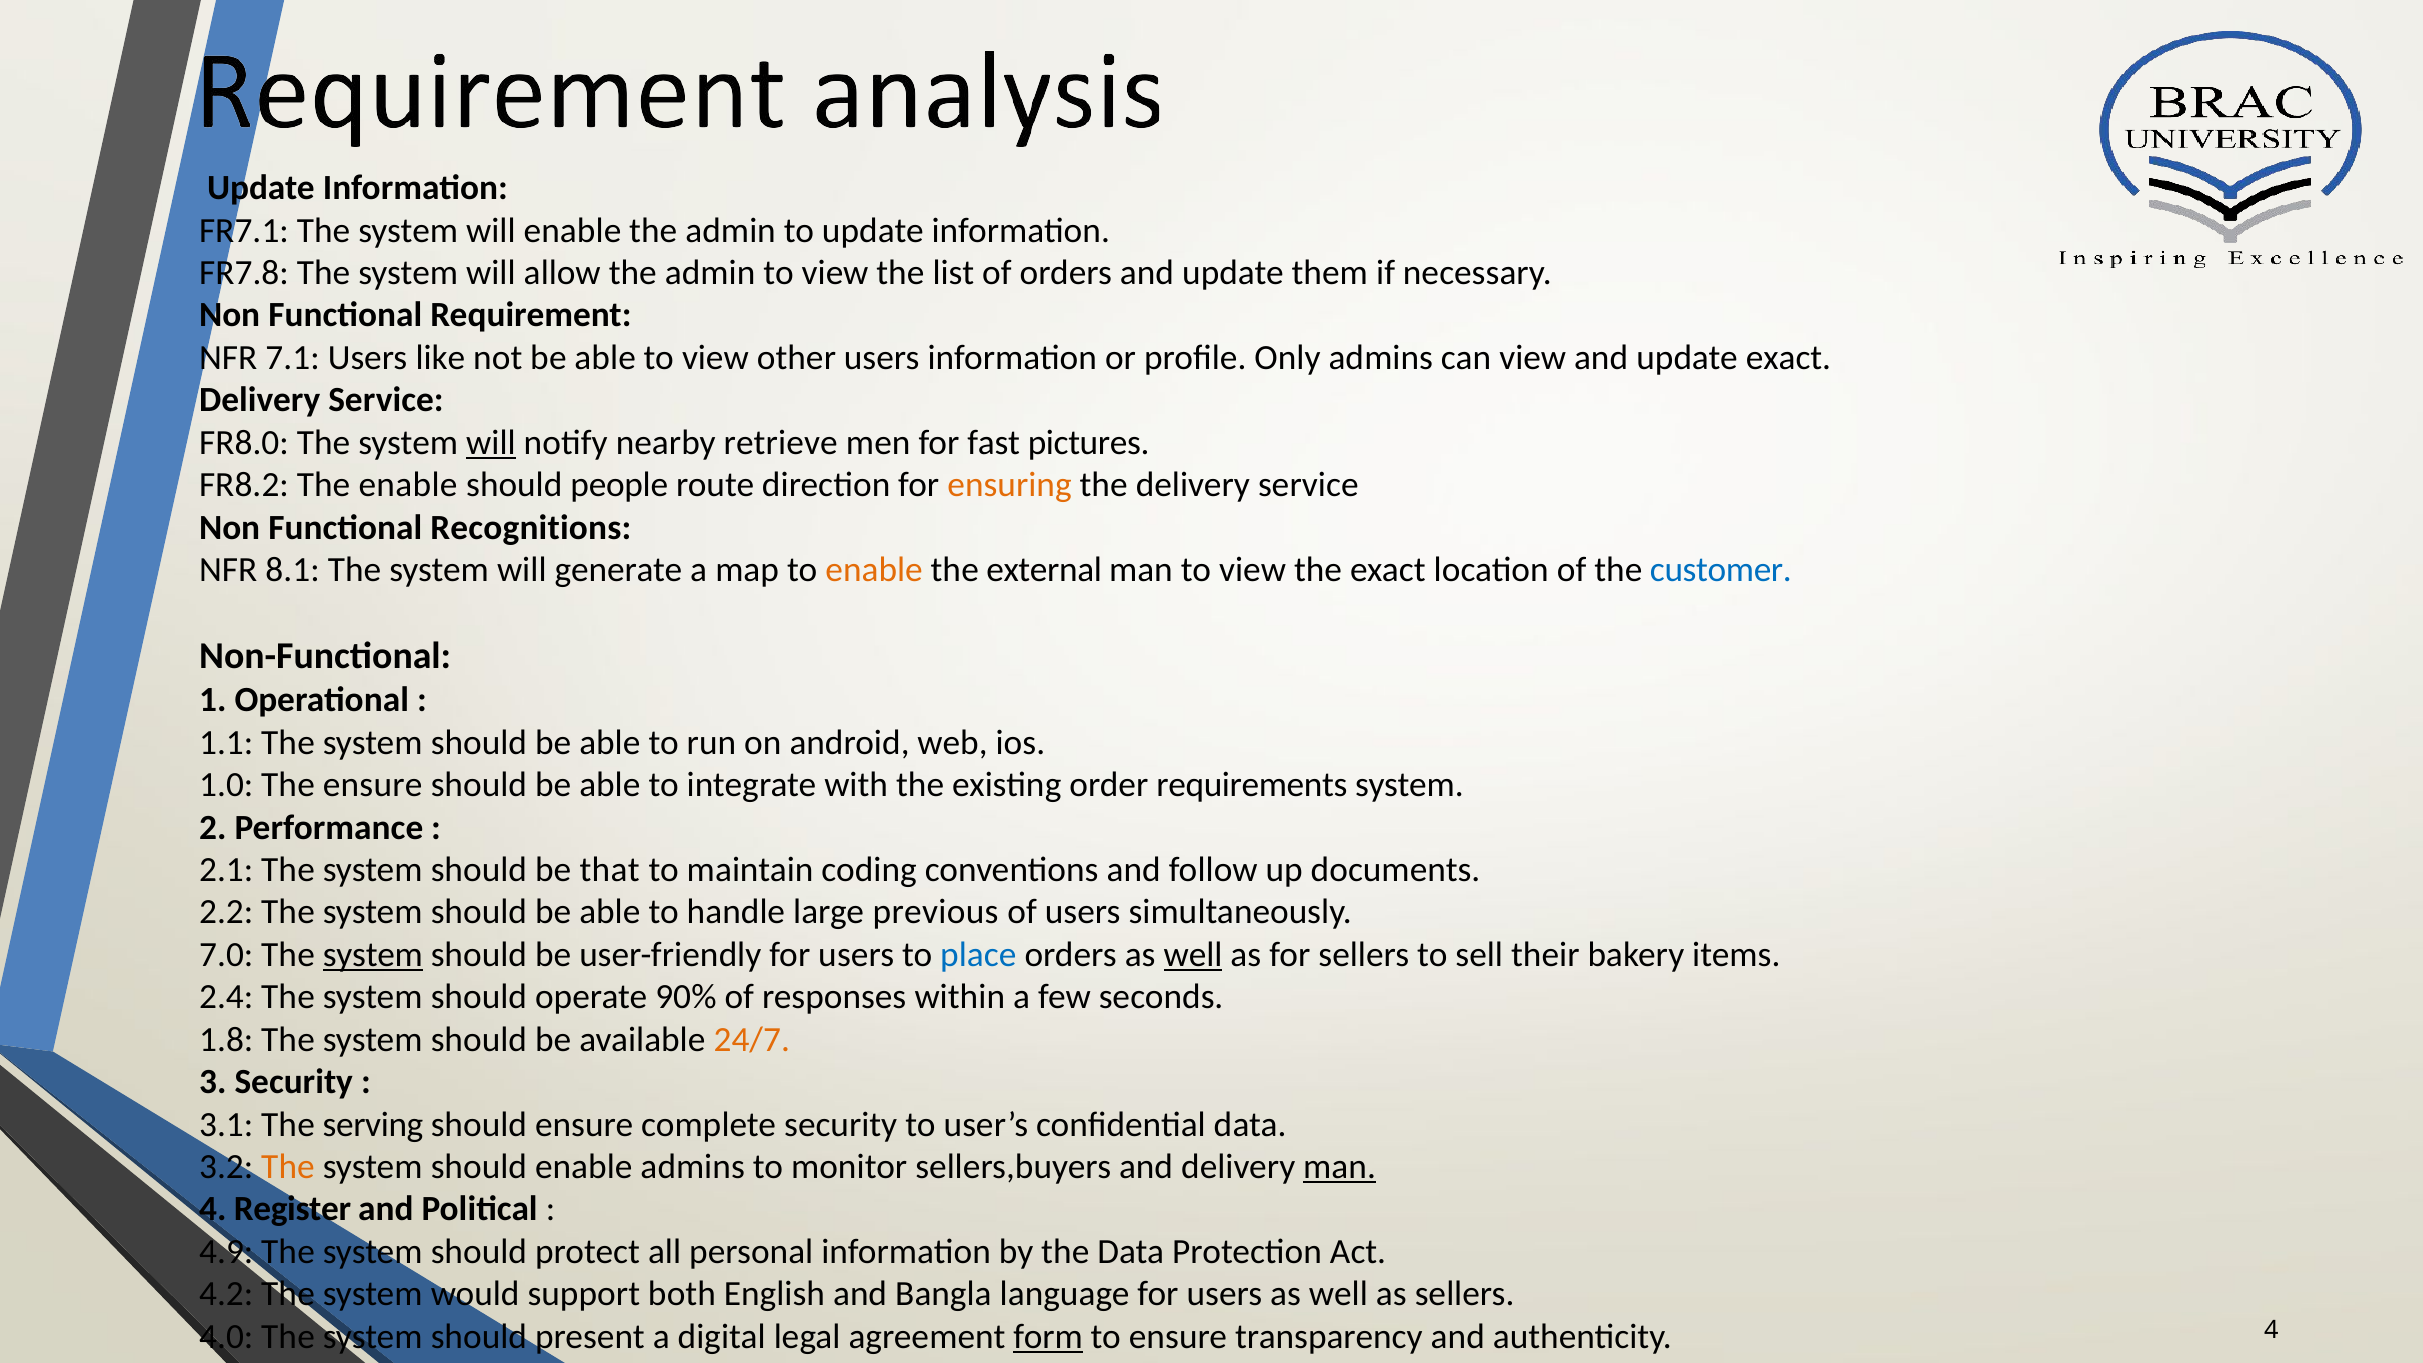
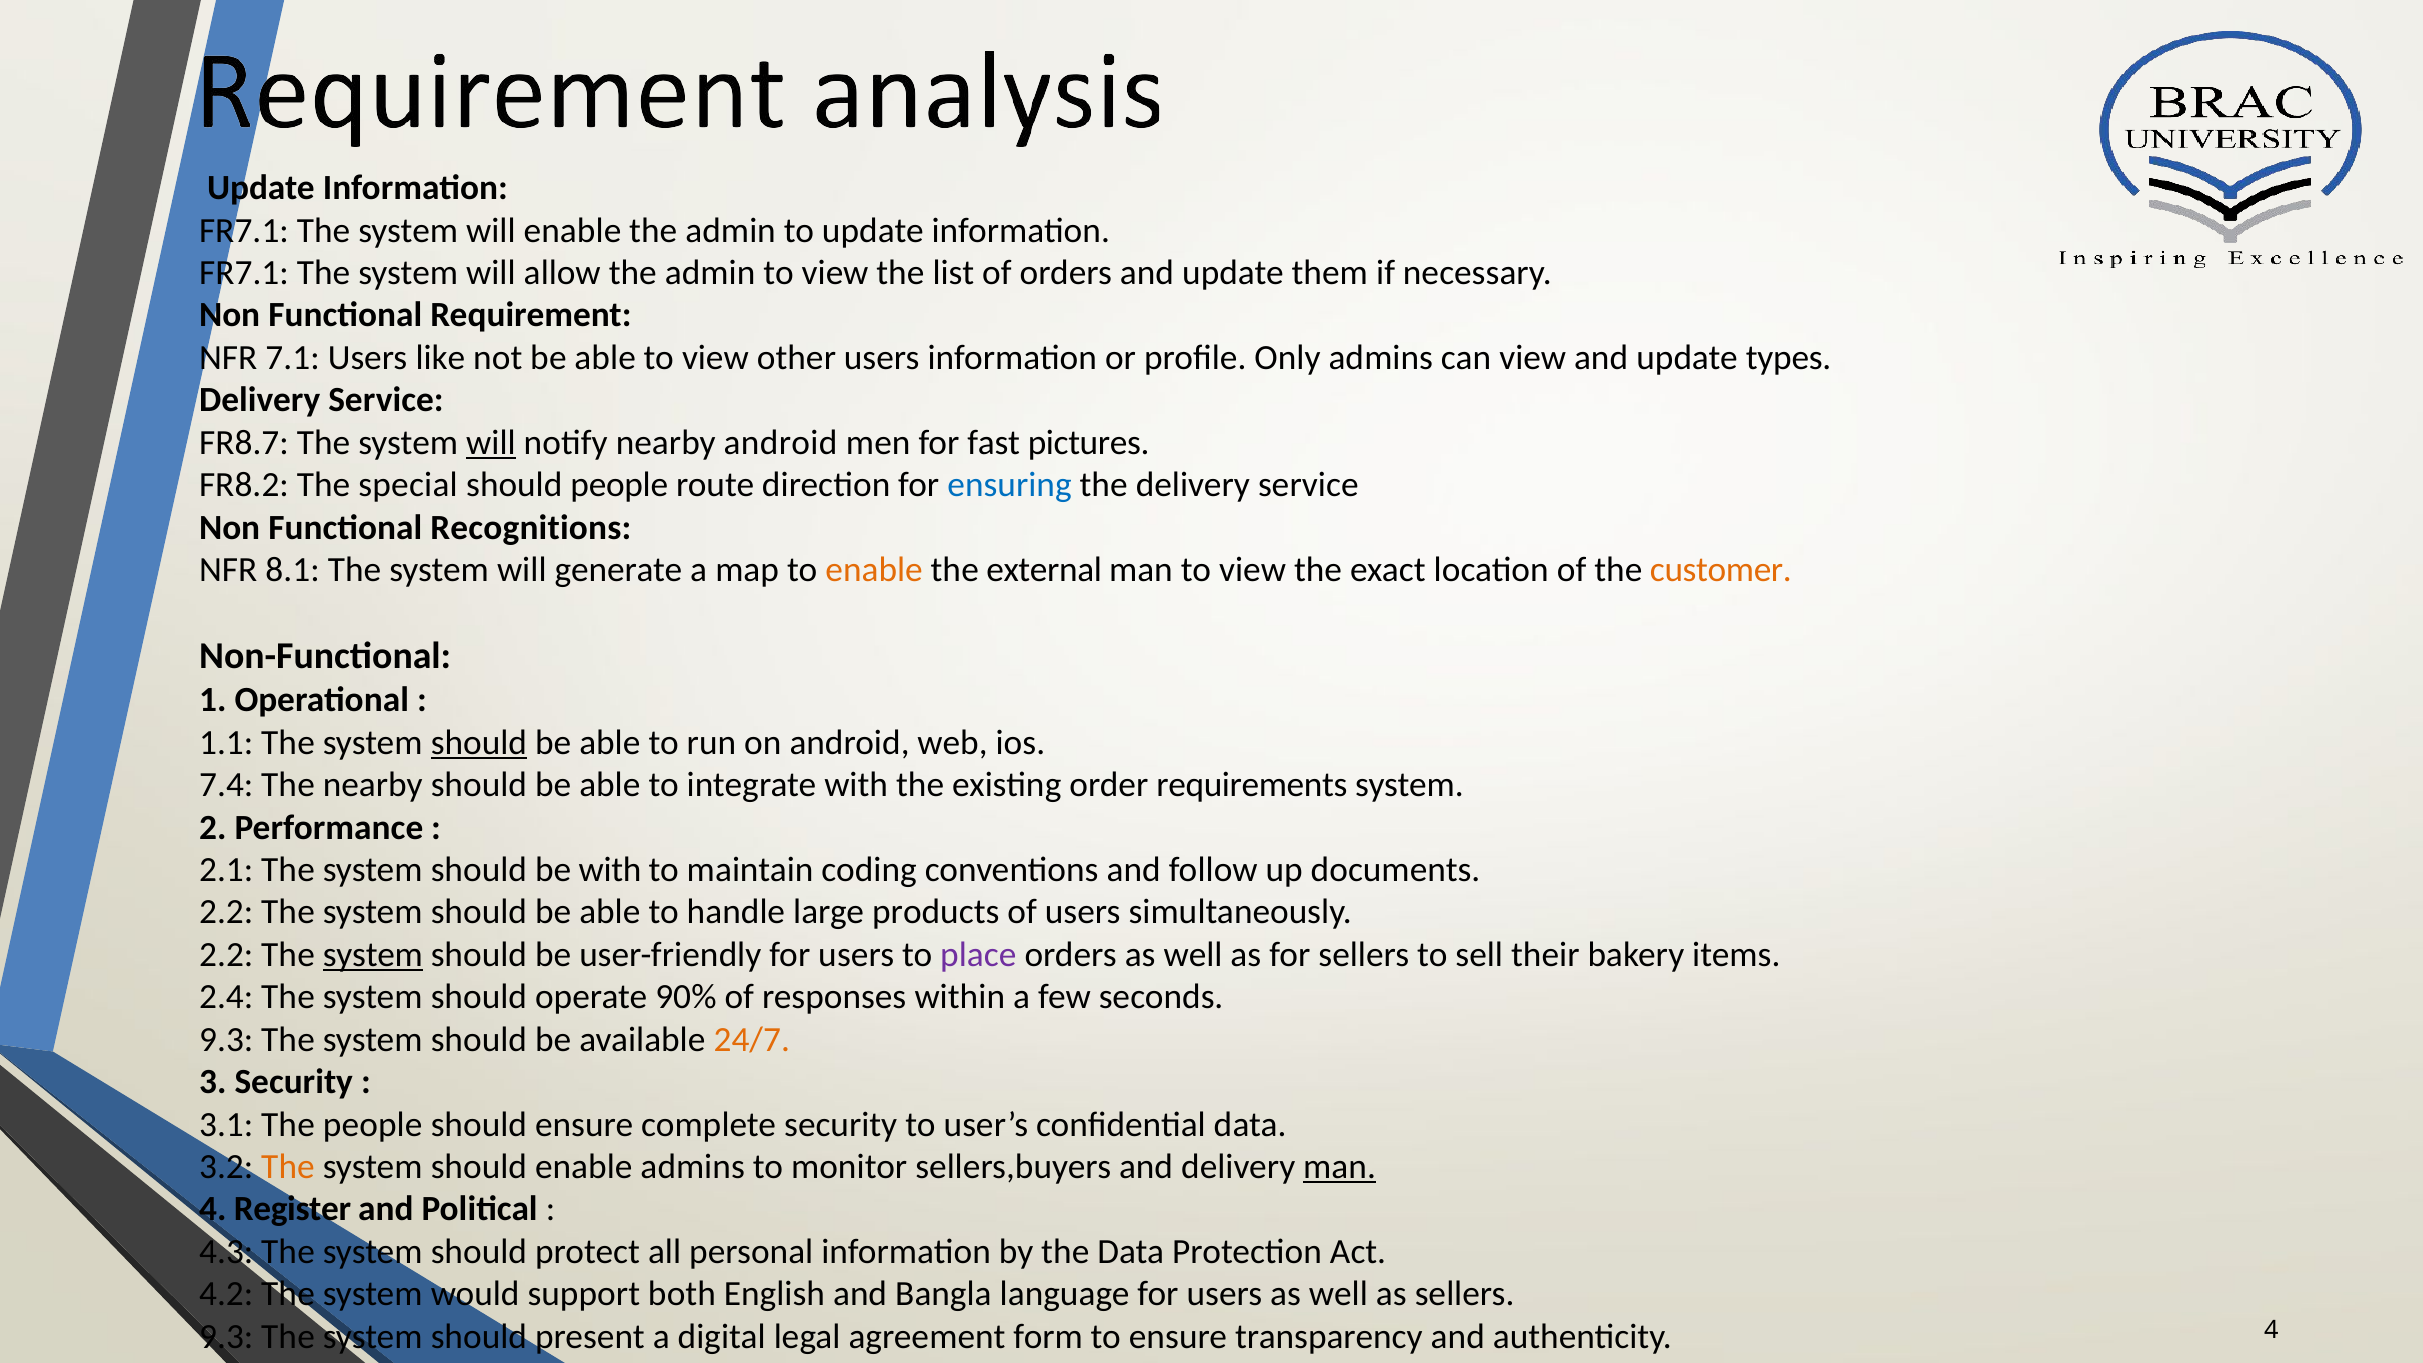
FR7.8: FR7.8 -> FR7.1 (244, 273)
update exact: exact -> types (1789, 358)
FR8.0: FR8.0 -> FR8.7 (244, 443)
nearby retrieve: retrieve -> android (781, 443)
The enable: enable -> special (408, 485)
ensuring colour: orange -> blue (1010, 485)
customer colour: blue -> orange (1721, 570)
should underline: none -> present (479, 743)
1.0: 1.0 -> 7.4 (226, 785)
The ensure: ensure -> nearby (373, 785)
be that: that -> with (610, 870)
previous: previous -> products (936, 912)
7.0: 7.0 -> 2.2 (226, 955)
place colour: blue -> purple (978, 955)
well underline: present -> none (1193, 955)
1.8: 1.8 -> 9.3 (226, 1040)
The serving: serving -> people (373, 1124)
4.9: 4.9 -> 4.3 (226, 1252)
4.0: 4.0 -> 9.3 (226, 1337)
form underline: present -> none (1048, 1337)
